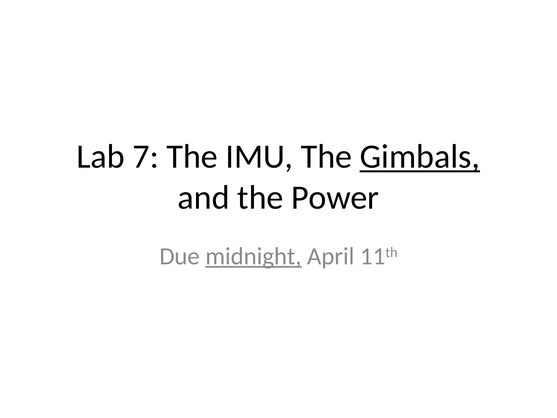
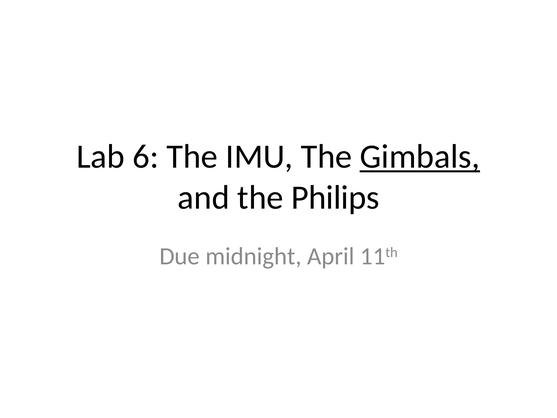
7: 7 -> 6 (146, 157)
Power: Power -> Philips (335, 197)
midnight underline: present -> none (254, 256)
